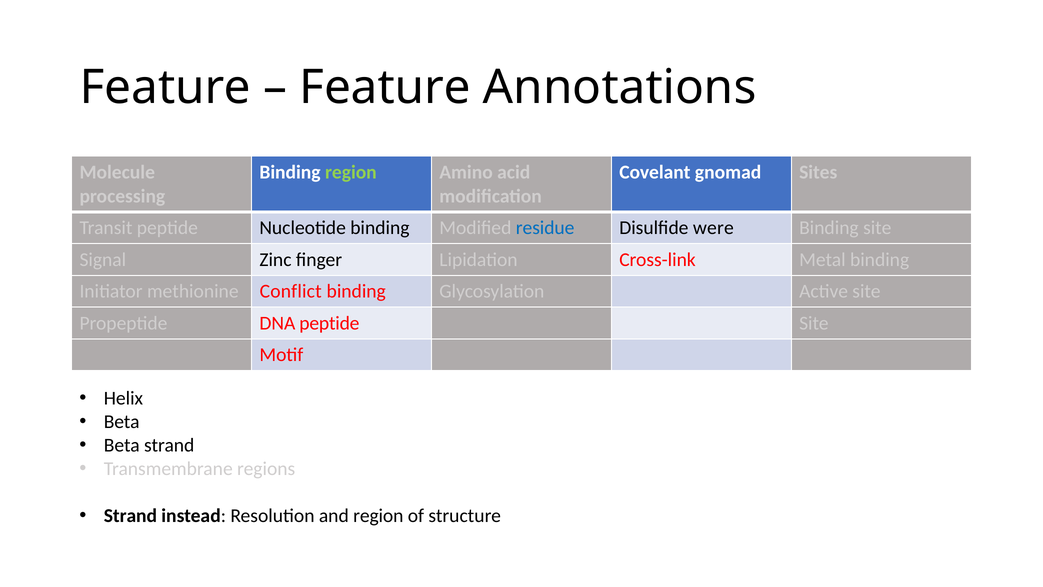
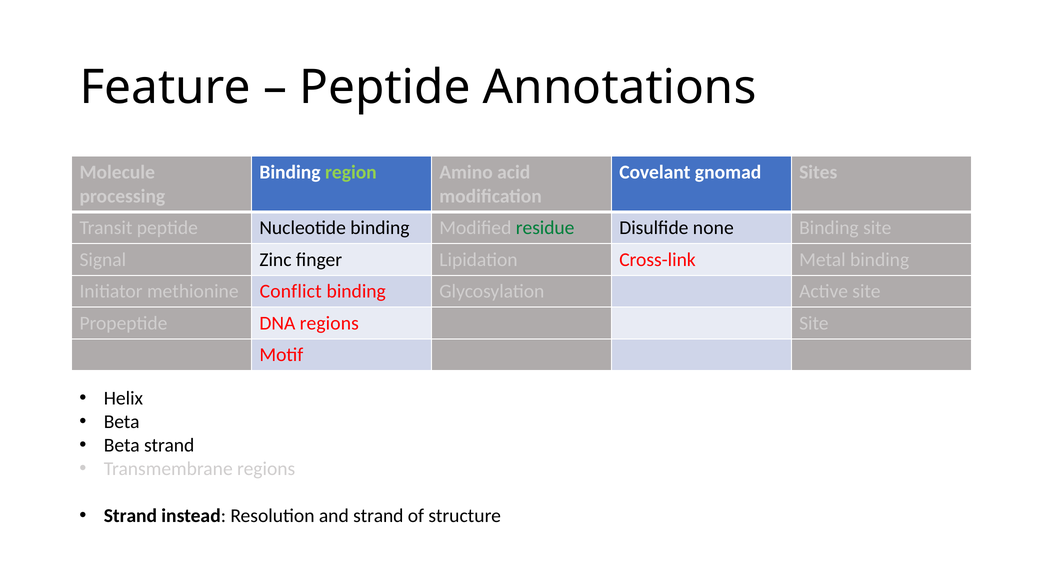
Feature: Feature -> Peptide (385, 88)
residue colour: blue -> green (545, 228)
were: were -> none (713, 228)
DNA peptide: peptide -> regions (329, 323)
and region: region -> strand (378, 515)
